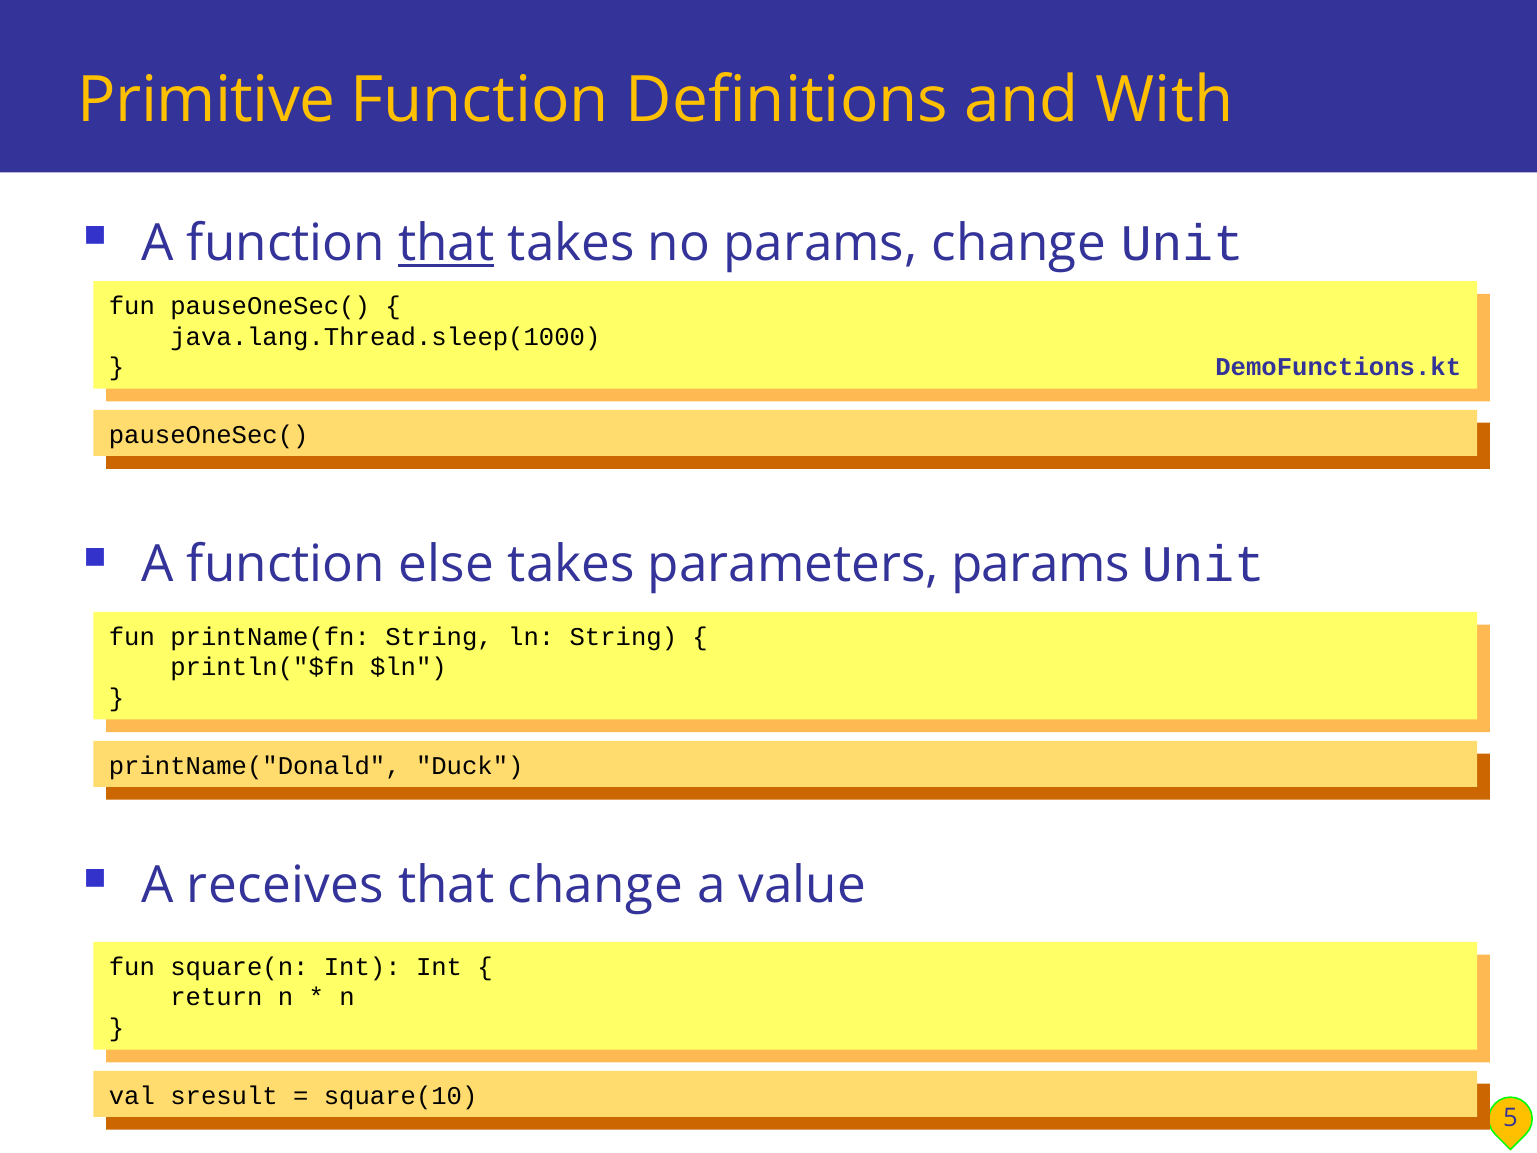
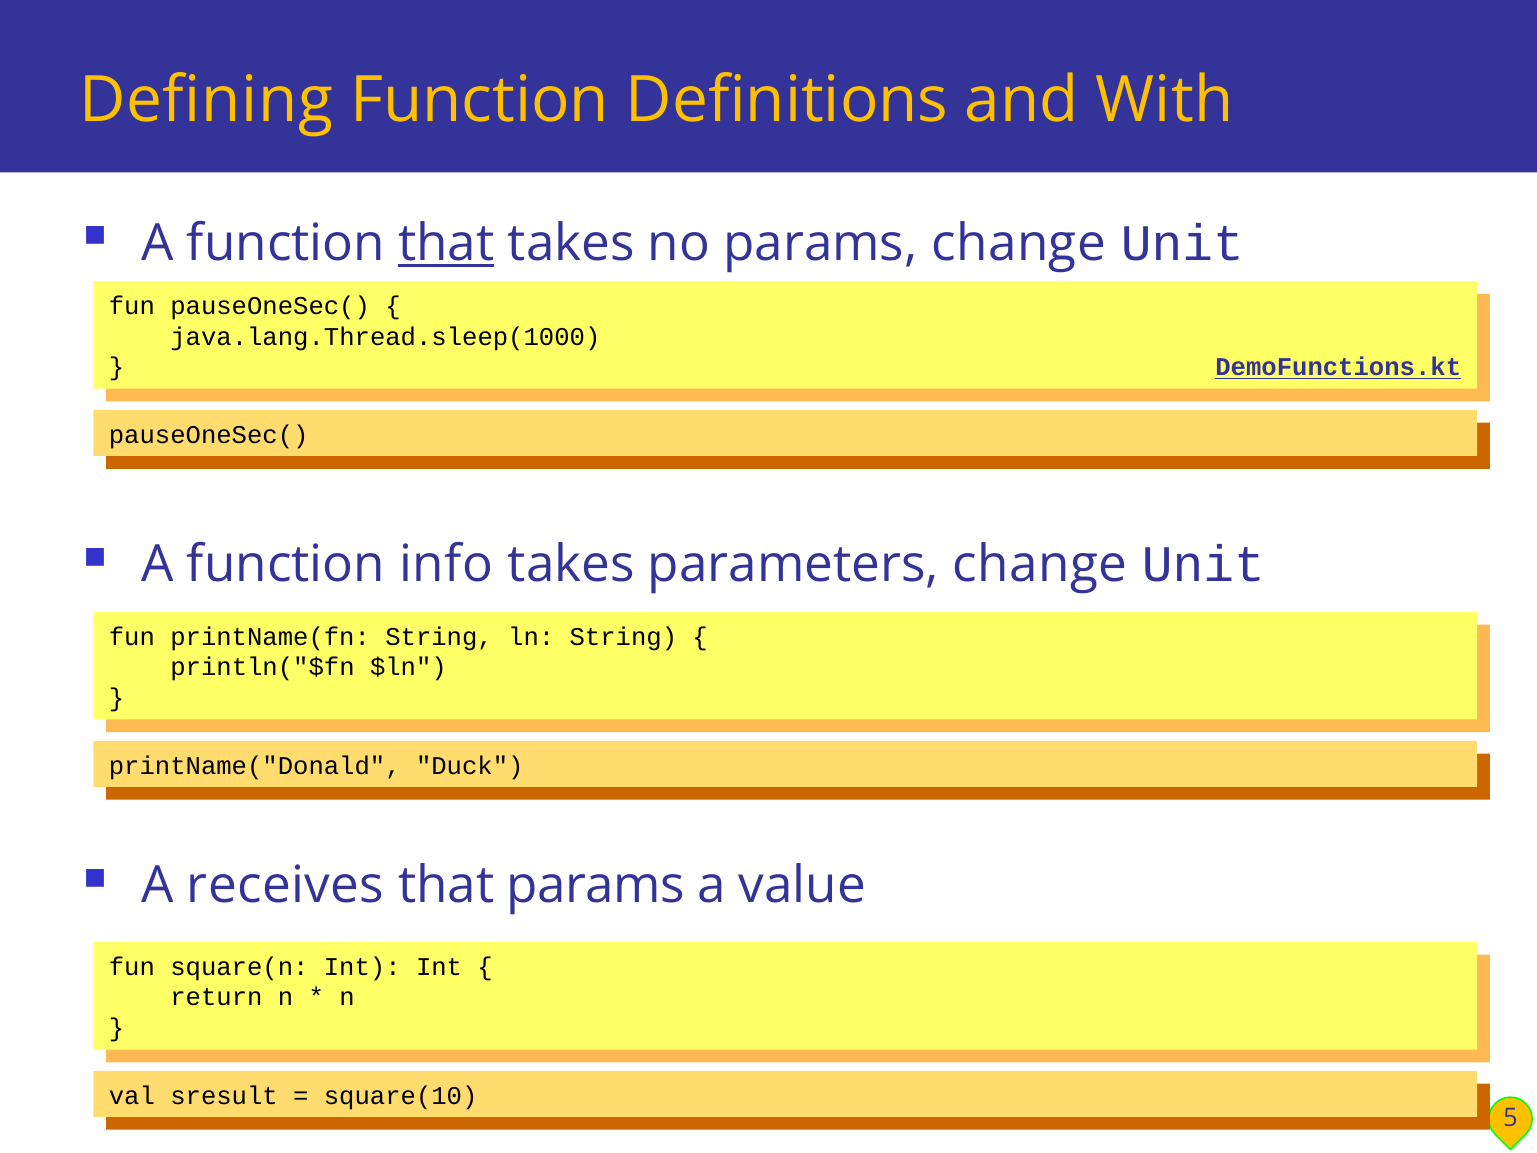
Primitive: Primitive -> Defining (206, 100)
DemoFunctions.kt underline: none -> present (1338, 367)
else: else -> info (446, 564)
parameters params: params -> change (1040, 564)
that change: change -> params (596, 885)
